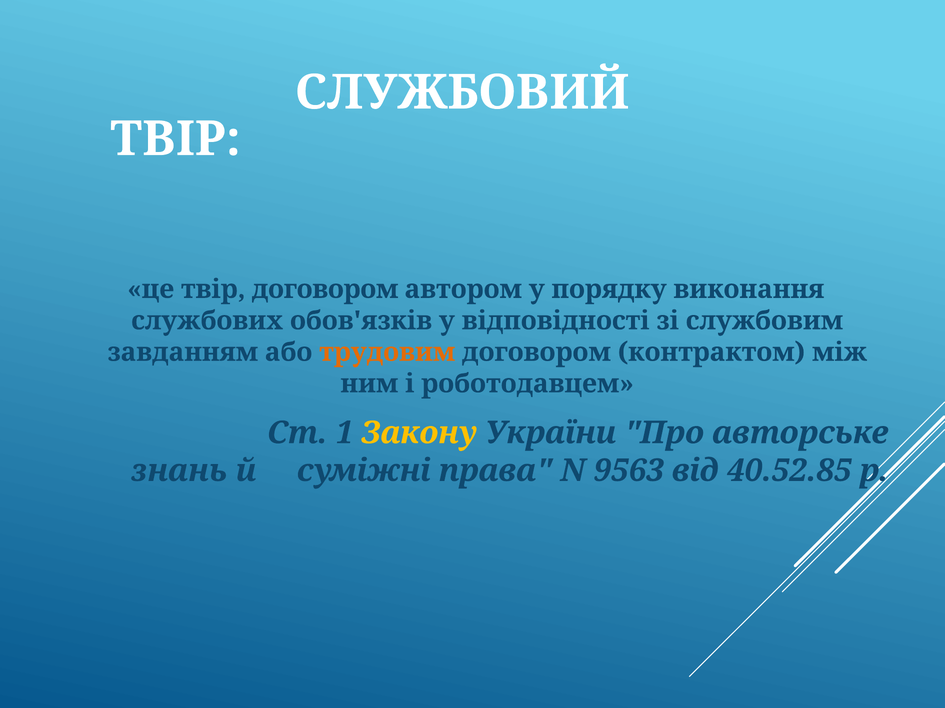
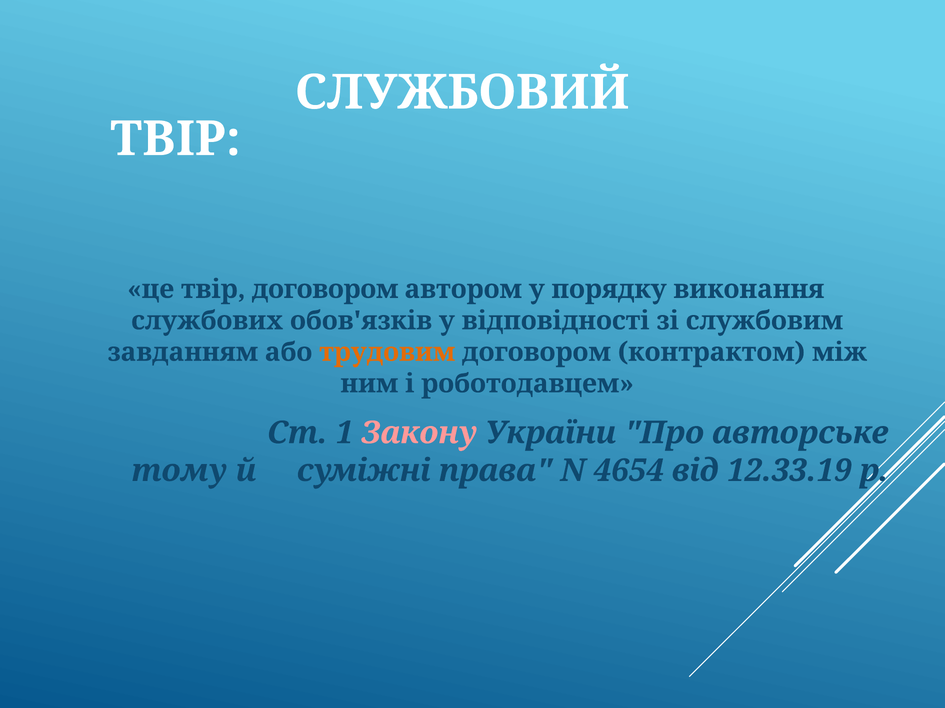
Закону colour: yellow -> pink (419, 433)
знань: знань -> тому (179, 471)
9563: 9563 -> 4654 (629, 471)
40.52.85: 40.52.85 -> 12.33.19 (789, 471)
